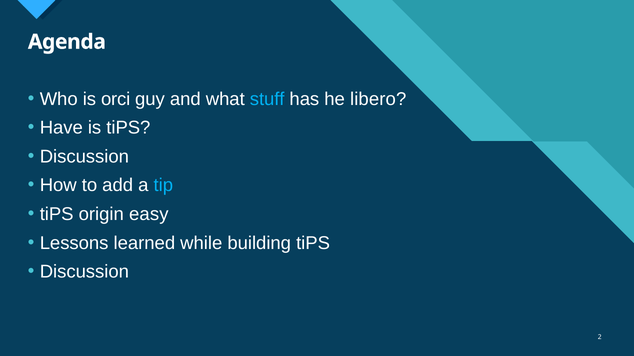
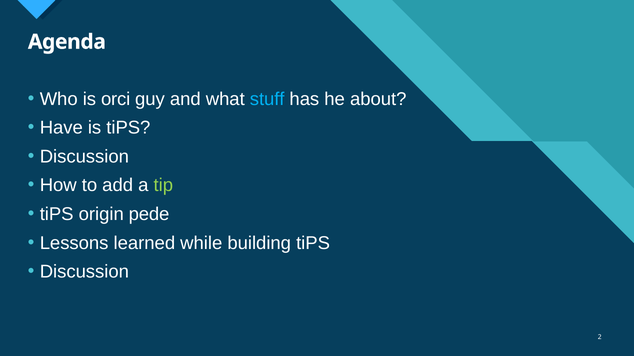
libero: libero -> about (378, 99)
tip colour: light blue -> light green (163, 186)
easy: easy -> pede (149, 215)
